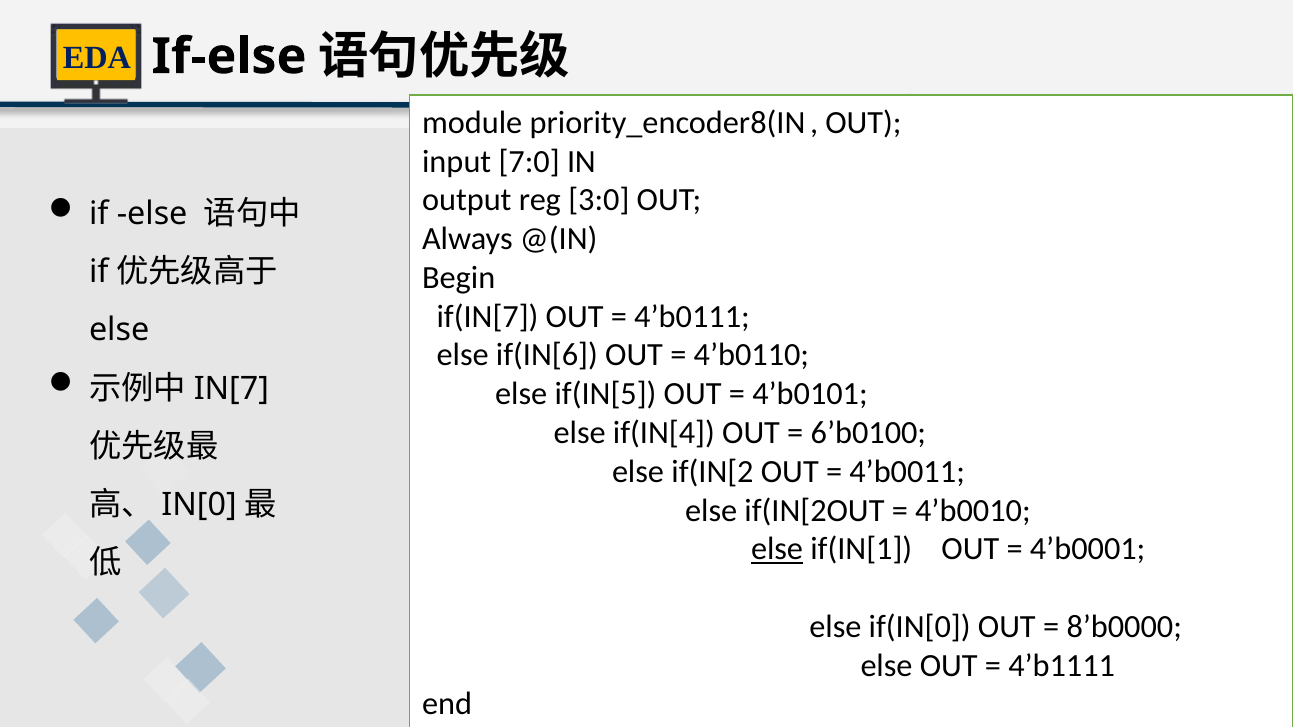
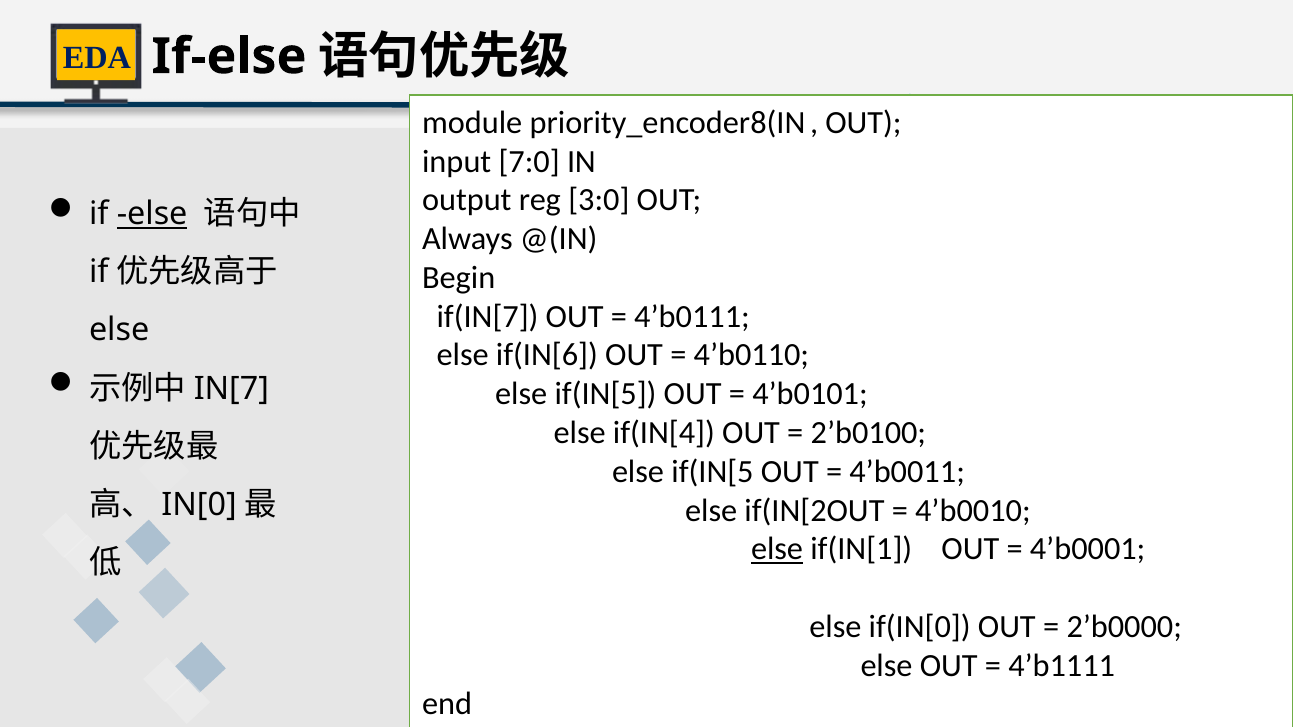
else underline: none -> present (152, 214)
6’b0100: 6’b0100 -> 2’b0100 (868, 433)
if(IN[2: if(IN[2 -> if(IN[5 (712, 472)
8’b0000: 8’b0000 -> 2’b0000 (1124, 627)
